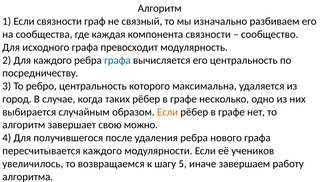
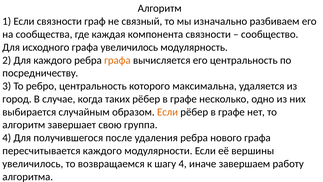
графа превосходит: превосходит -> увеличилось (129, 47)
графа colour: blue -> orange (117, 60)
можно: можно -> группа (141, 125)
учеников: учеников -> вершины (253, 151)
шагу 5: 5 -> 4 (183, 163)
